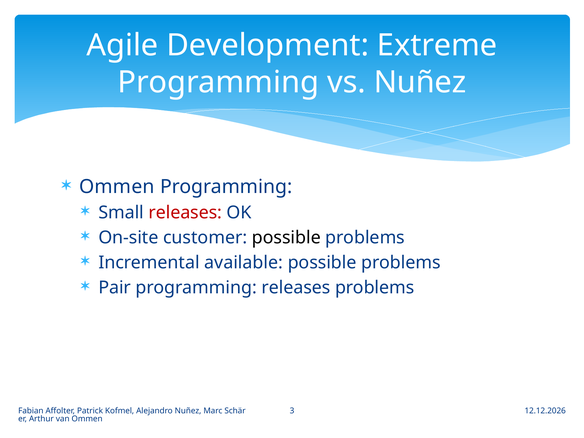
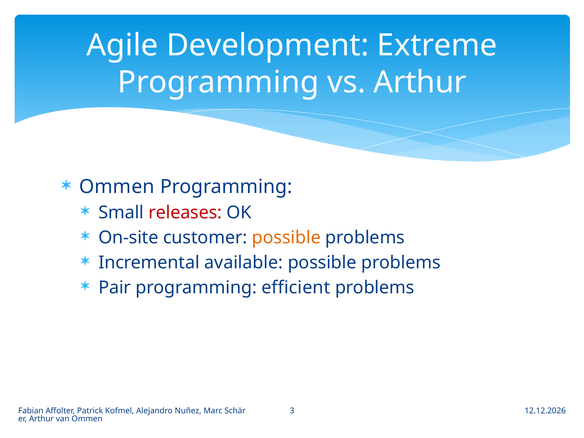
vs Nuñez: Nuñez -> Arthur (420, 82)
possible colour: black -> orange (286, 238)
programming releases: releases -> efficient (296, 288)
